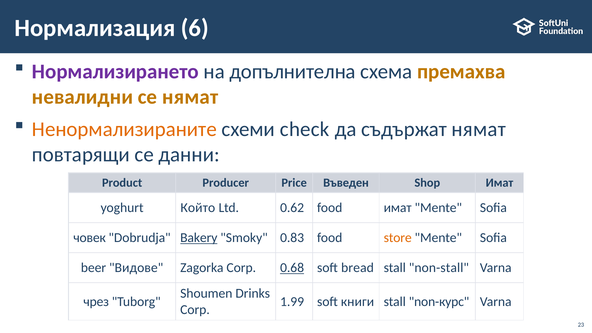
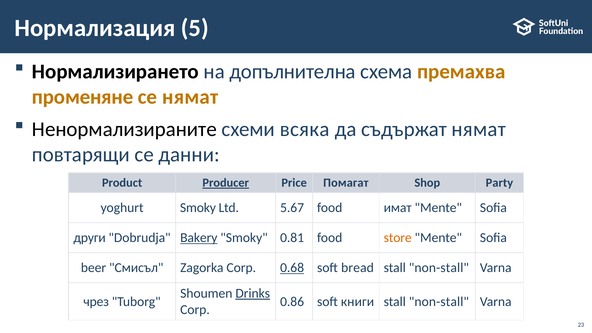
6: 6 -> 5 (195, 28)
Нормализирането colour: purple -> black (115, 72)
невалидни: невалидни -> променяне (83, 97)
Ненормализираните colour: orange -> black (124, 129)
check: check -> всяка (305, 129)
Producer underline: none -> present (226, 183)
Въведен: Въведен -> Помагат (346, 183)
Shop Имат: Имат -> Party (499, 183)
yoghurt Който: Който -> Smoky (198, 208)
0.62: 0.62 -> 5.67 (292, 208)
човек: човек -> други (90, 238)
0.83: 0.83 -> 0.81 (292, 238)
Видове: Видове -> Смисъл (136, 268)
Drinks underline: none -> present (253, 293)
1.99: 1.99 -> 0.86 (292, 302)
non-курс: non-курс -> non-stall (439, 302)
